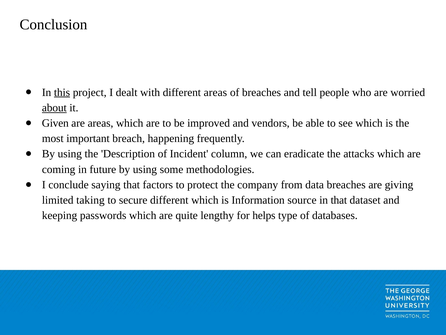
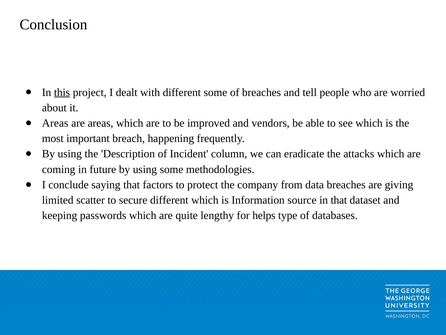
different areas: areas -> some (215, 92)
about underline: present -> none (54, 108)
Given: Given -> Areas (55, 123)
taking: taking -> scatter (91, 200)
